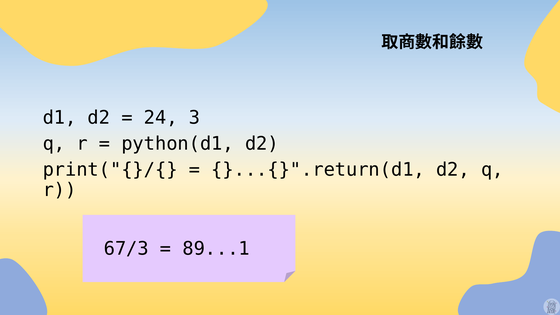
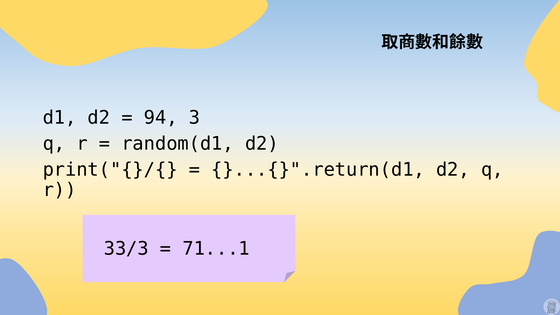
24: 24 -> 94 (161, 118)
python(d1: python(d1 -> random(d1 (178, 144)
67/3: 67/3 -> 33/3 (126, 249)
89...1: 89...1 -> 71...1 (216, 249)
